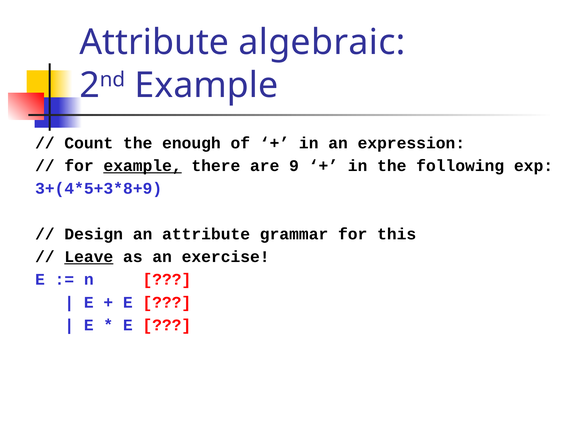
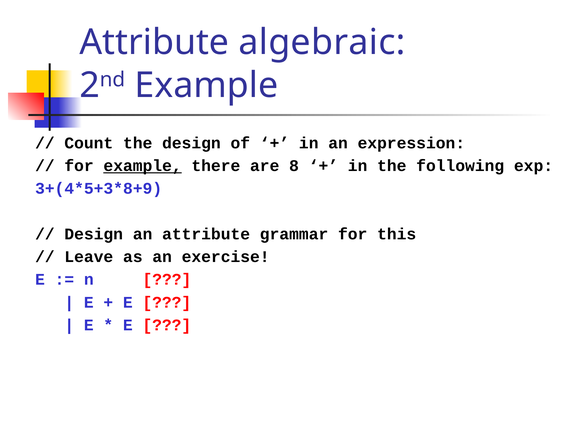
the enough: enough -> design (191, 143)
9: 9 -> 8 (294, 166)
Leave underline: present -> none (89, 257)
